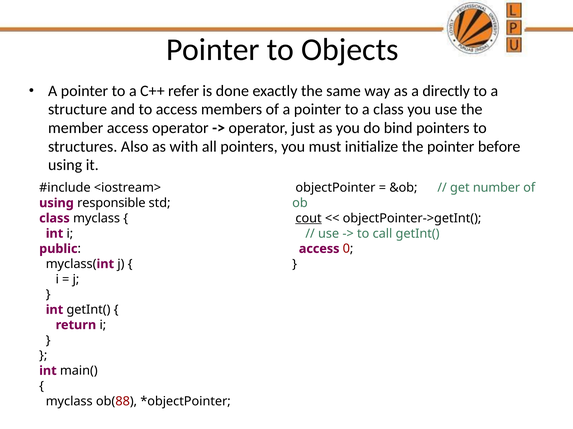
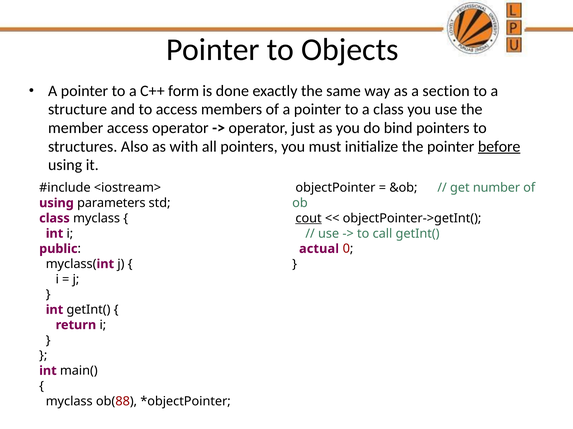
refer: refer -> form (184, 91)
directly: directly -> section (446, 91)
before underline: none -> present (499, 147)
responsible: responsible -> parameters (111, 203)
access: access -> actual (319, 249)
